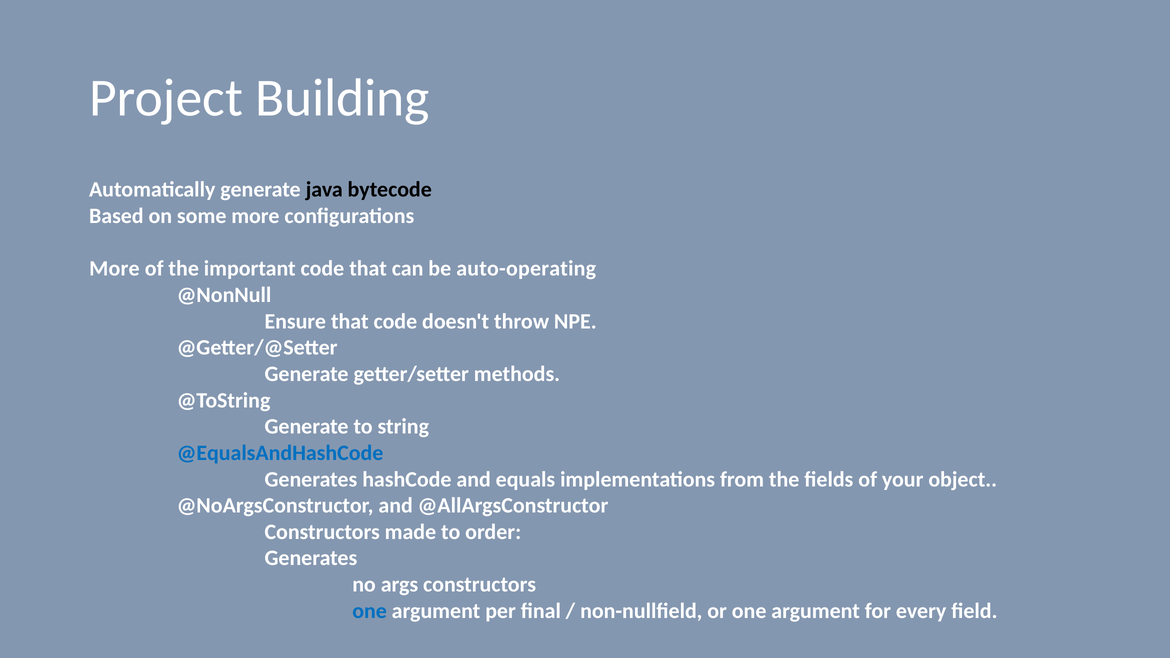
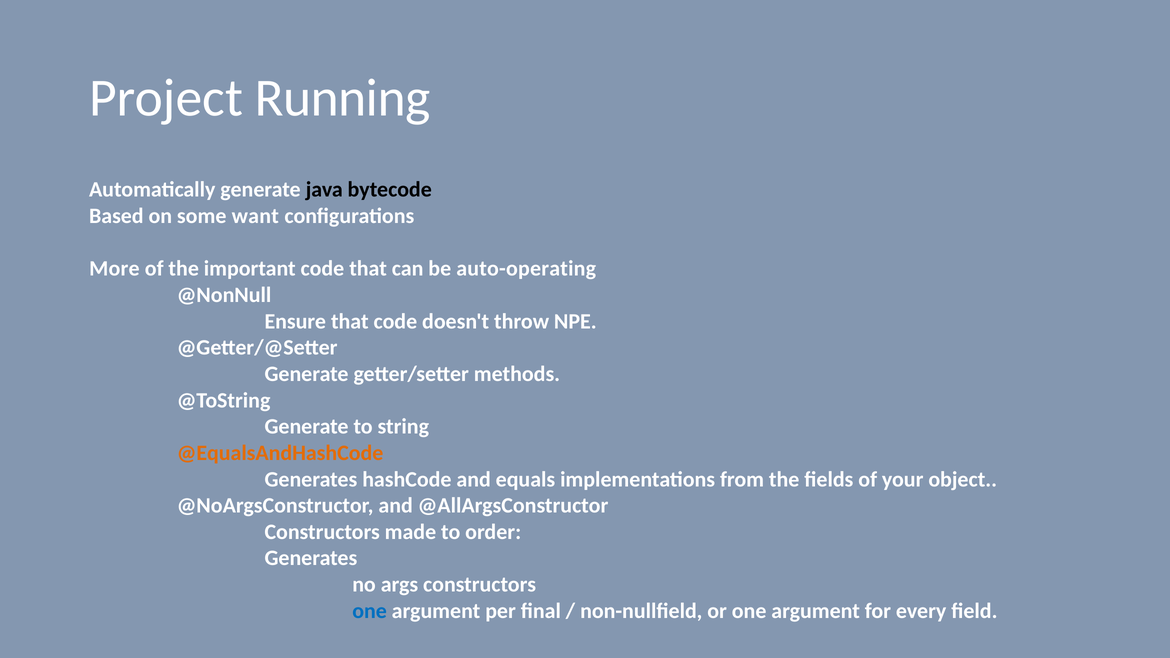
Building: Building -> Running (343, 98)
some more: more -> want (255, 216)
@EqualsAndHashCode colour: blue -> orange (280, 453)
